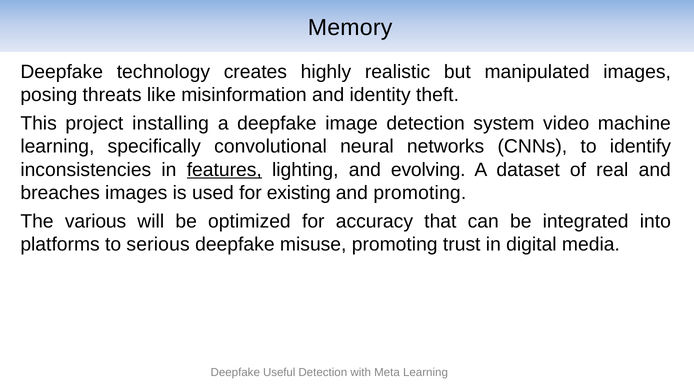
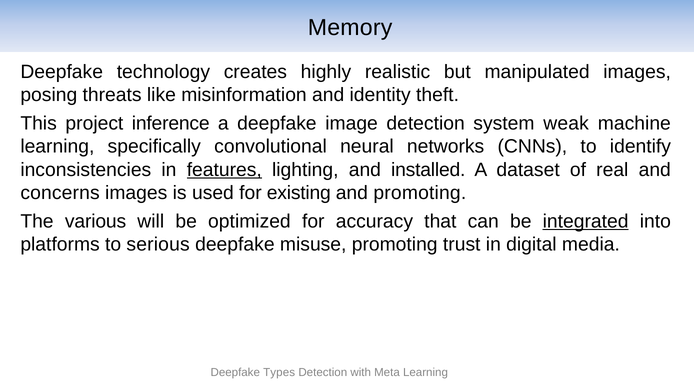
installing: installing -> inference (171, 124)
video: video -> weak (566, 124)
evolving: evolving -> installed (428, 170)
breaches: breaches -> concerns (60, 193)
integrated underline: none -> present (586, 222)
Useful: Useful -> Types (279, 373)
